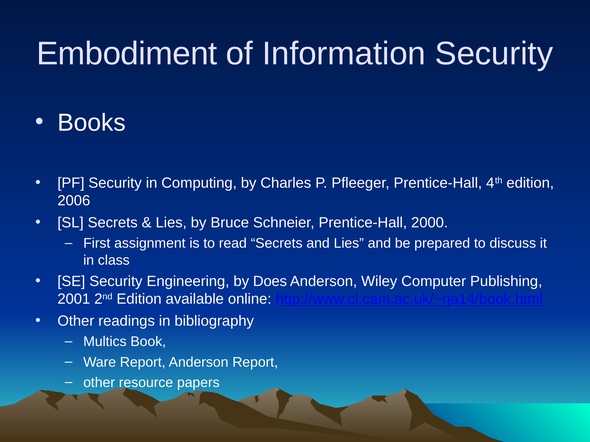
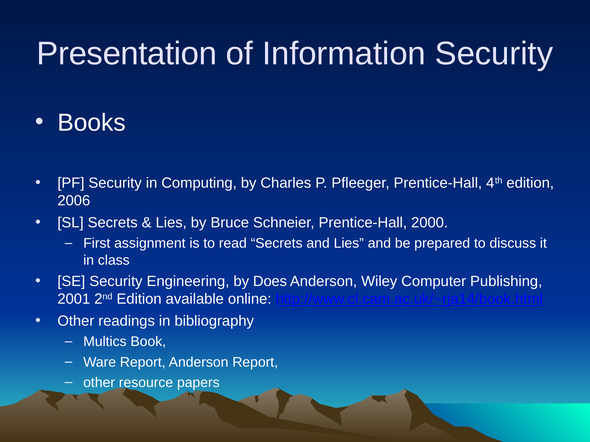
Embodiment: Embodiment -> Presentation (127, 54)
